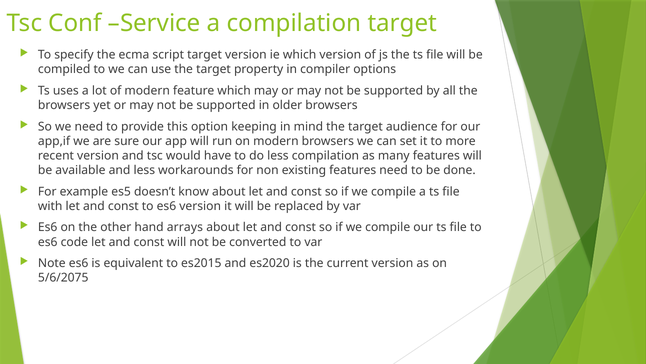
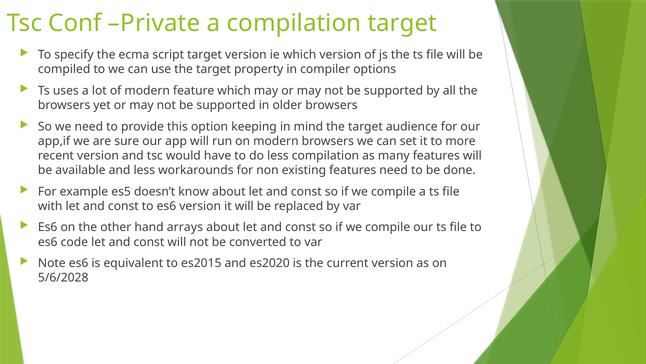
Service: Service -> Private (154, 23)
5/6/2075: 5/6/2075 -> 5/6/2028 (63, 277)
